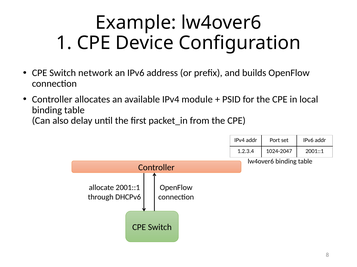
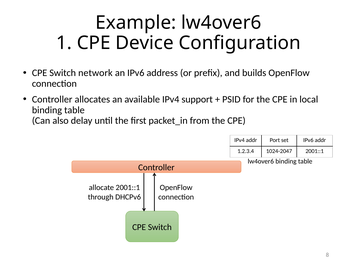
module: module -> support (197, 100)
